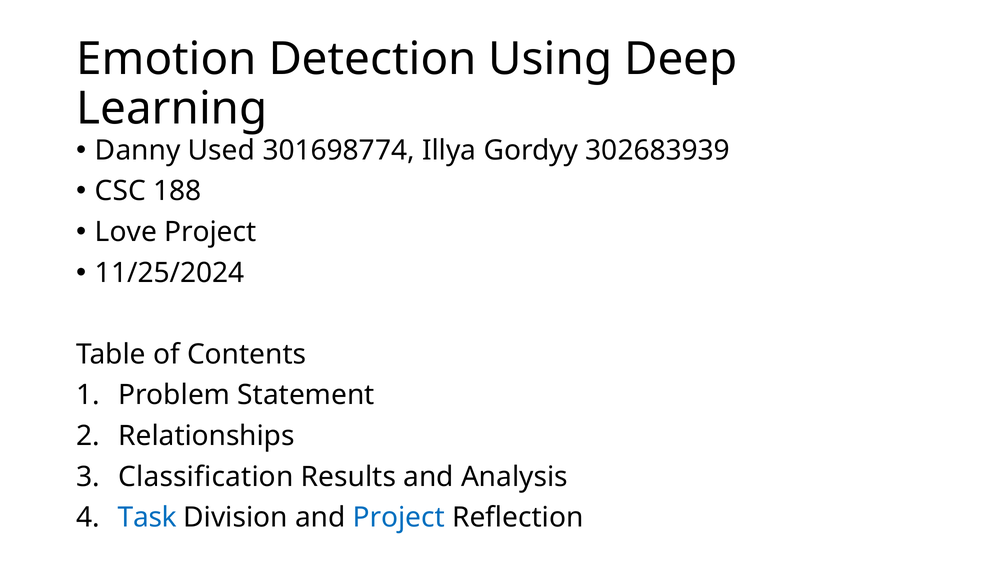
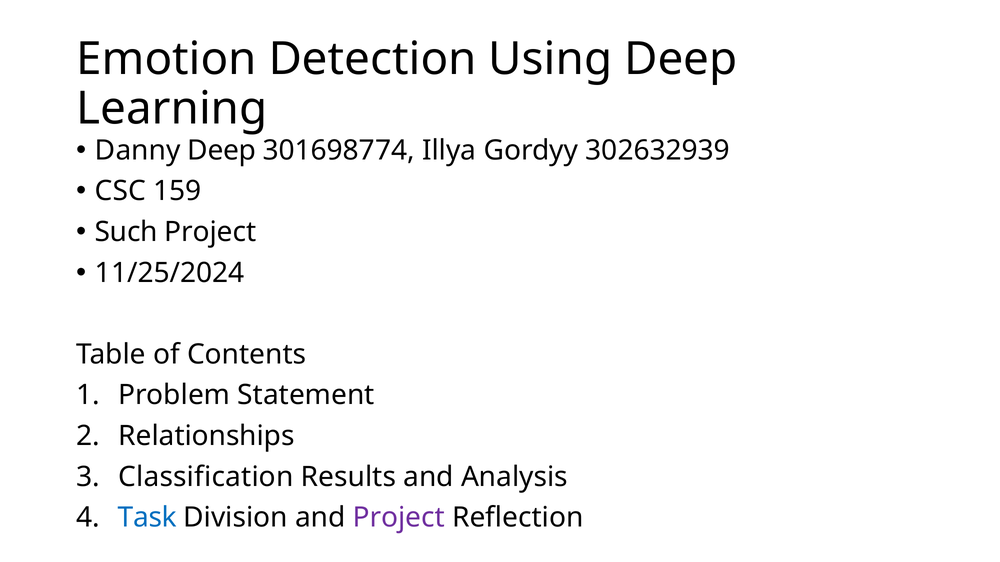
Danny Used: Used -> Deep (222, 150)
302683939: 302683939 -> 302632939 (658, 150)
188: 188 -> 159 (177, 191)
Love: Love -> Such (126, 232)
Project colour: blue -> purple (399, 518)
